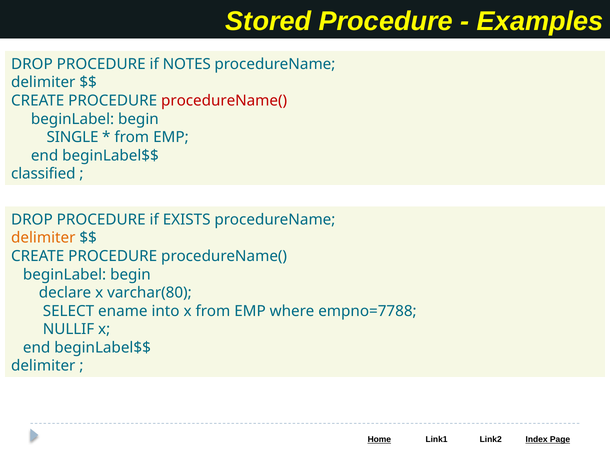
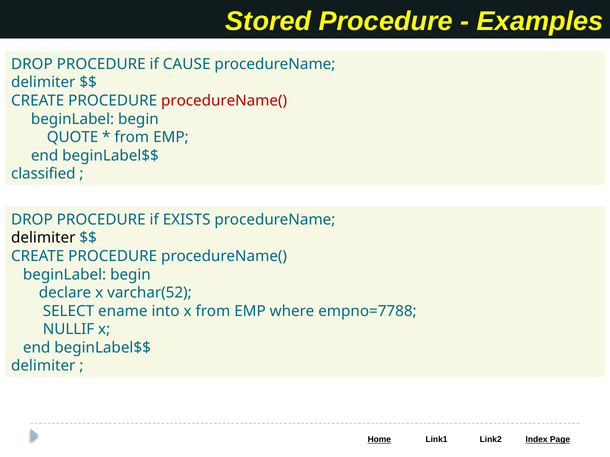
NOTES: NOTES -> CAUSE (187, 64)
SINGLE: SINGLE -> QUOTE (73, 137)
delimiter colour: orange -> black (43, 238)
varchar(80: varchar(80 -> varchar(52 (149, 293)
